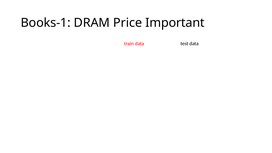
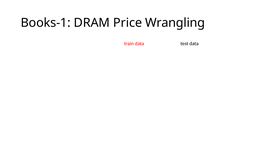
Important: Important -> Wrangling (175, 23)
